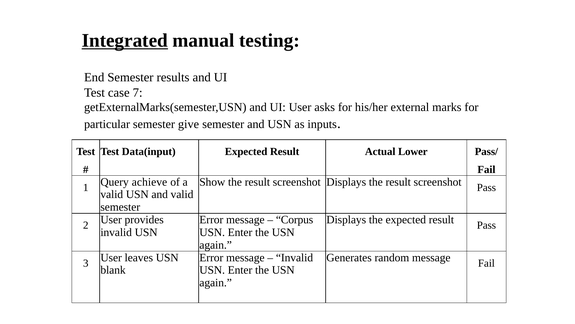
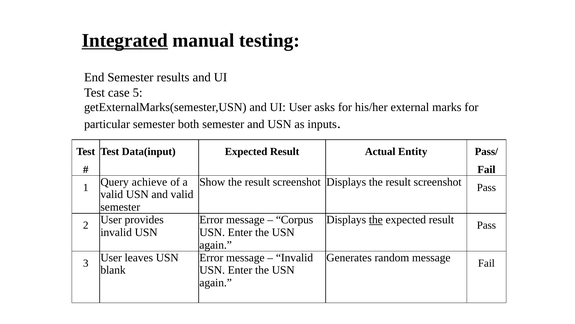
7: 7 -> 5 (138, 92)
give: give -> both (189, 124)
Lower: Lower -> Entity (413, 151)
the underline: none -> present (376, 219)
